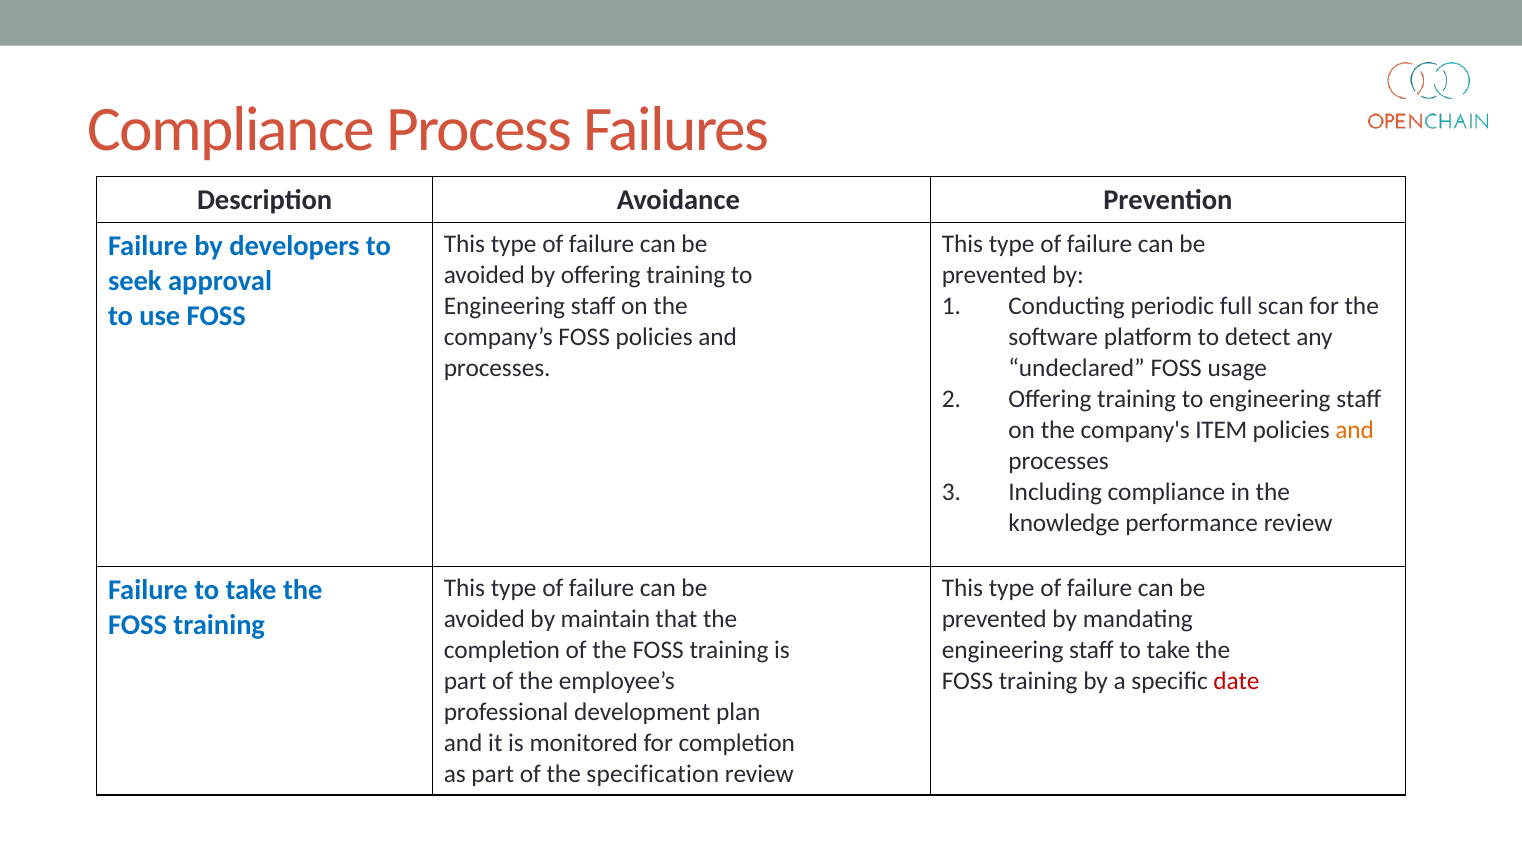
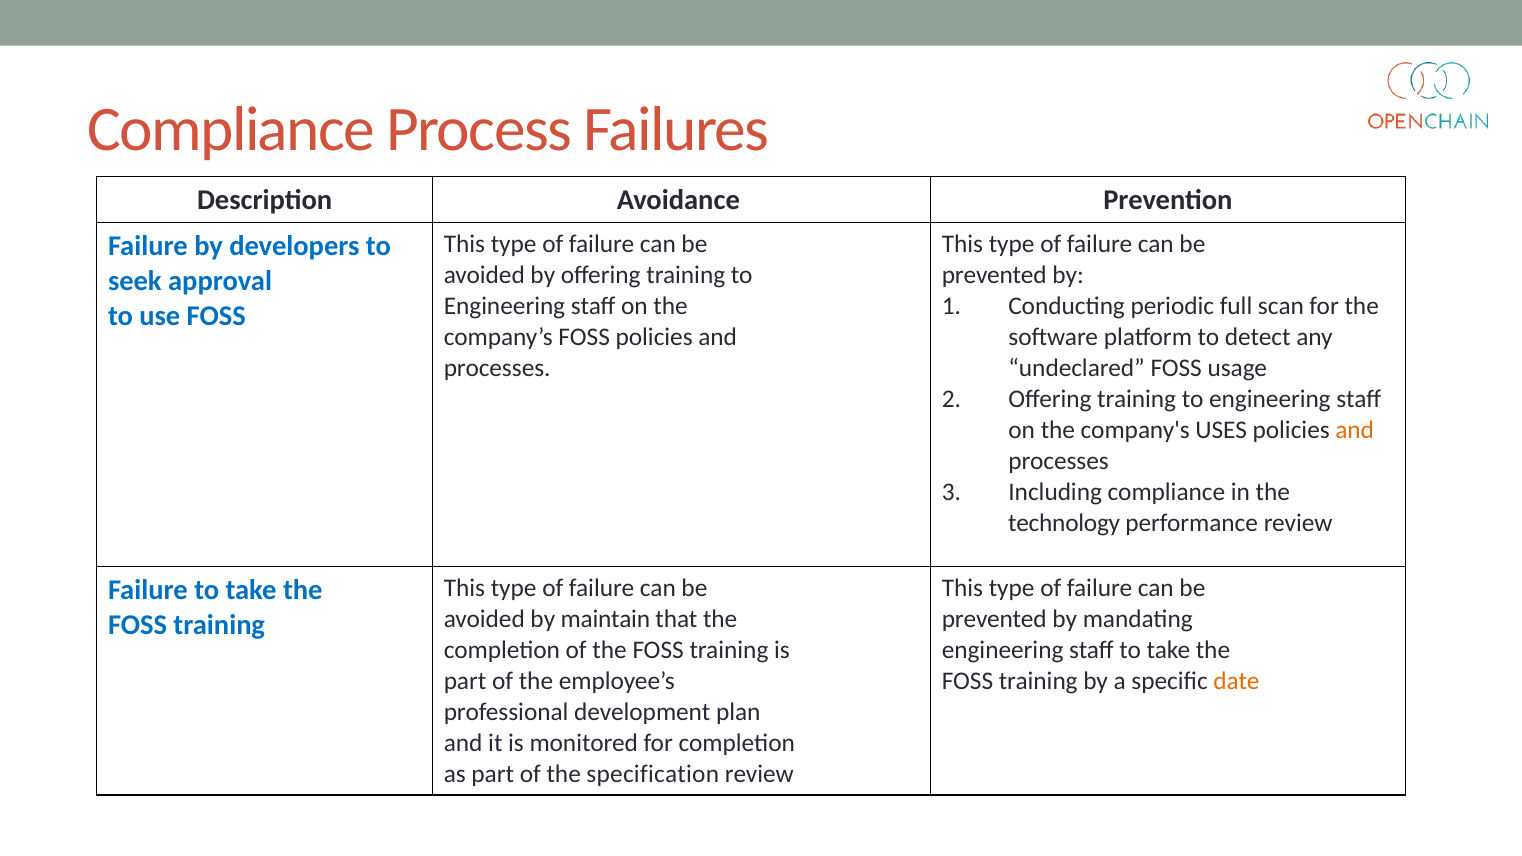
ITEM: ITEM -> USES (1221, 430)
knowledge: knowledge -> technology (1064, 523)
date colour: red -> orange (1237, 681)
